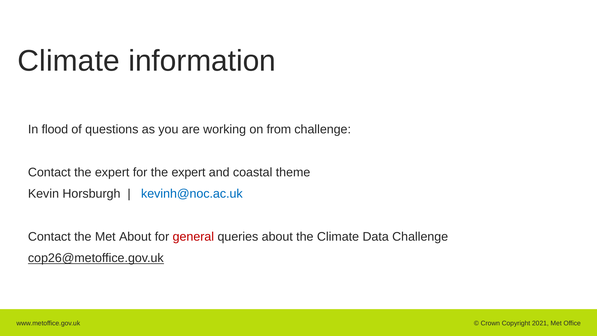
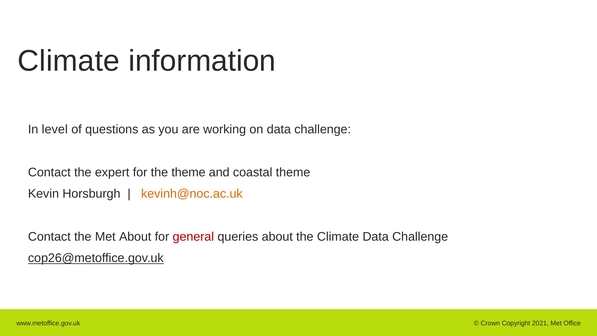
flood: flood -> level (55, 129)
on from: from -> data (279, 129)
for the expert: expert -> theme (189, 172)
kevinh@noc.ac.uk colour: blue -> orange (192, 194)
